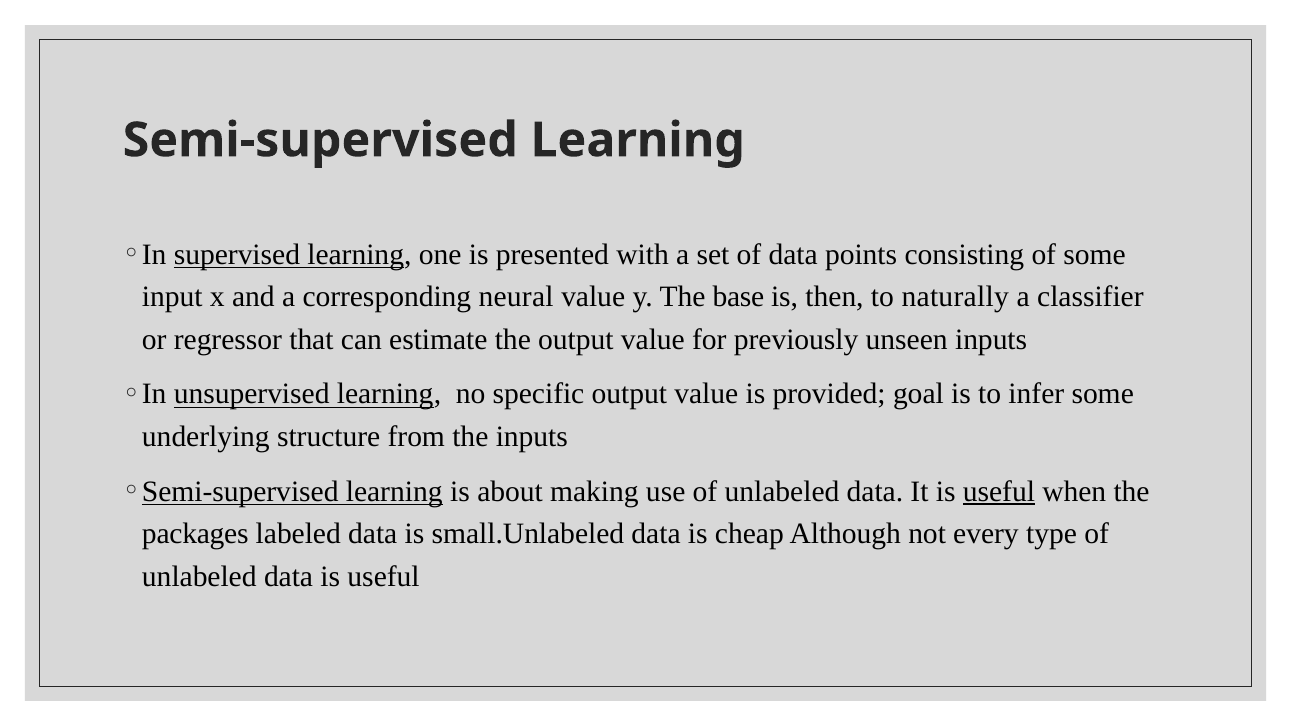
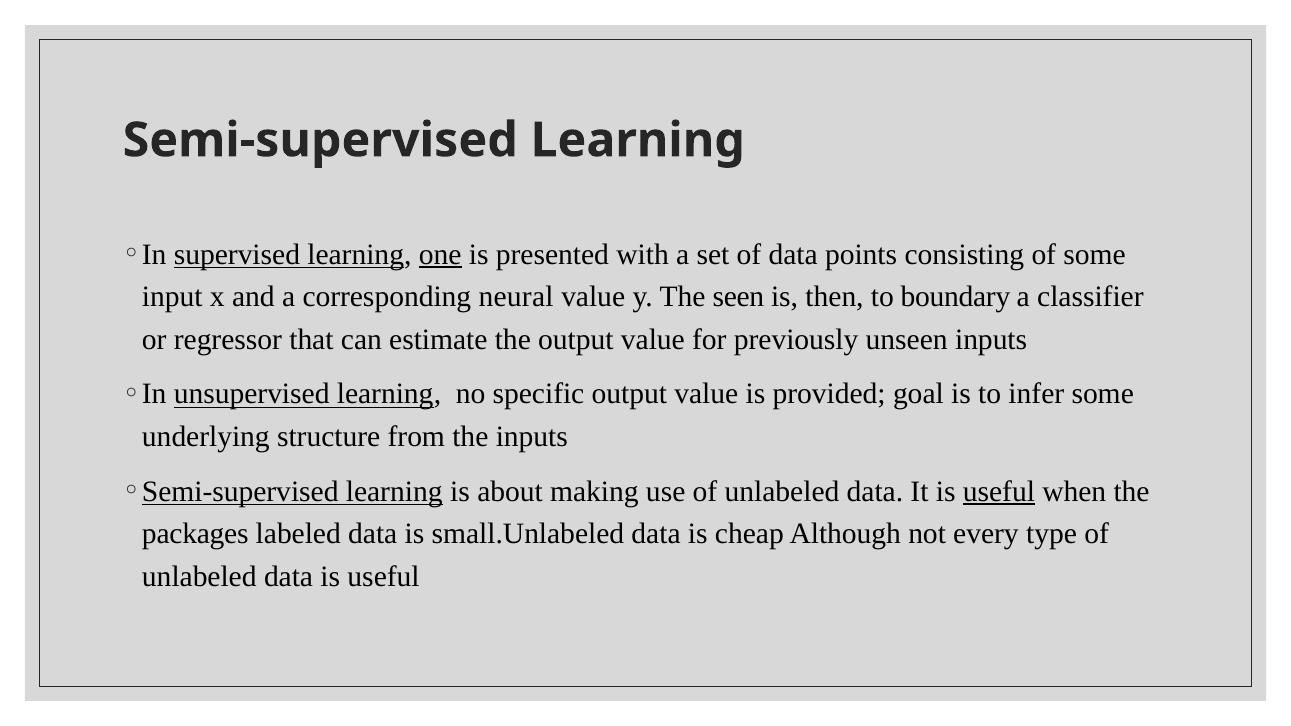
one underline: none -> present (440, 254)
base: base -> seen (738, 297)
naturally: naturally -> boundary (956, 297)
